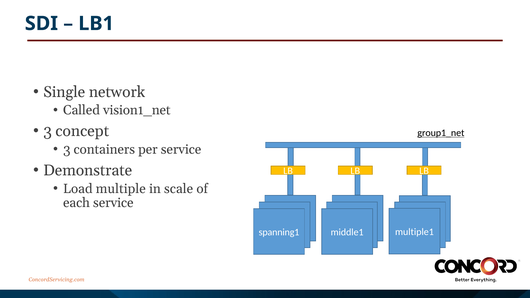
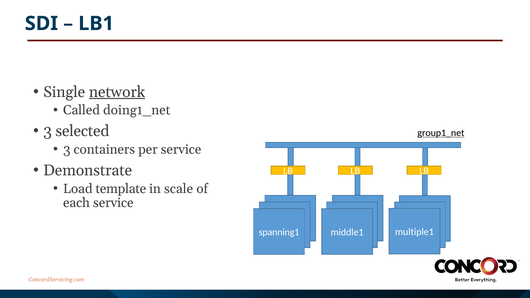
network underline: none -> present (117, 92)
vision1_net: vision1_net -> doing1_net (137, 110)
concept: concept -> selected (82, 131)
multiple: multiple -> template (121, 189)
